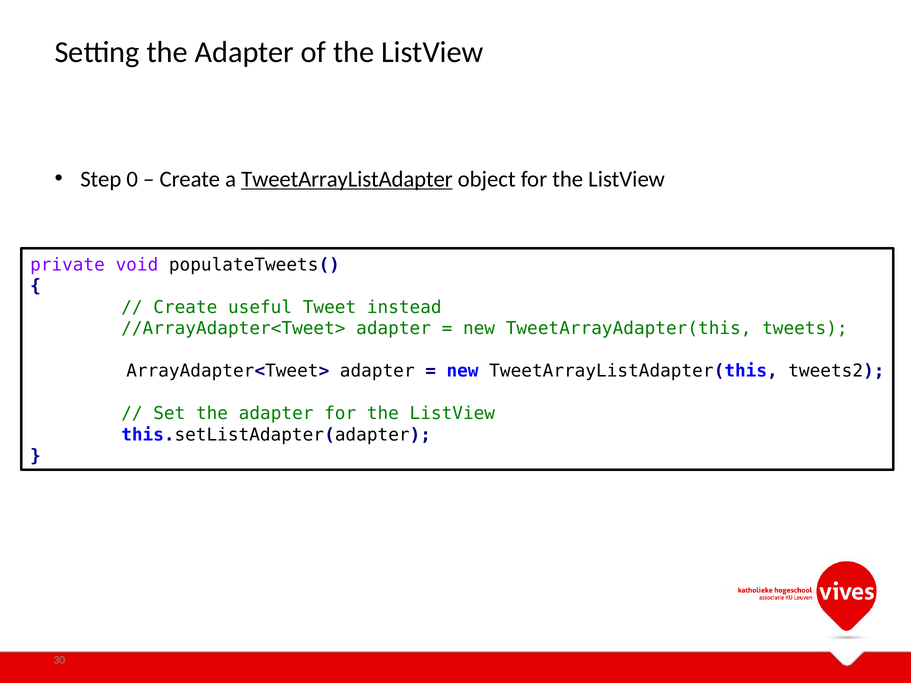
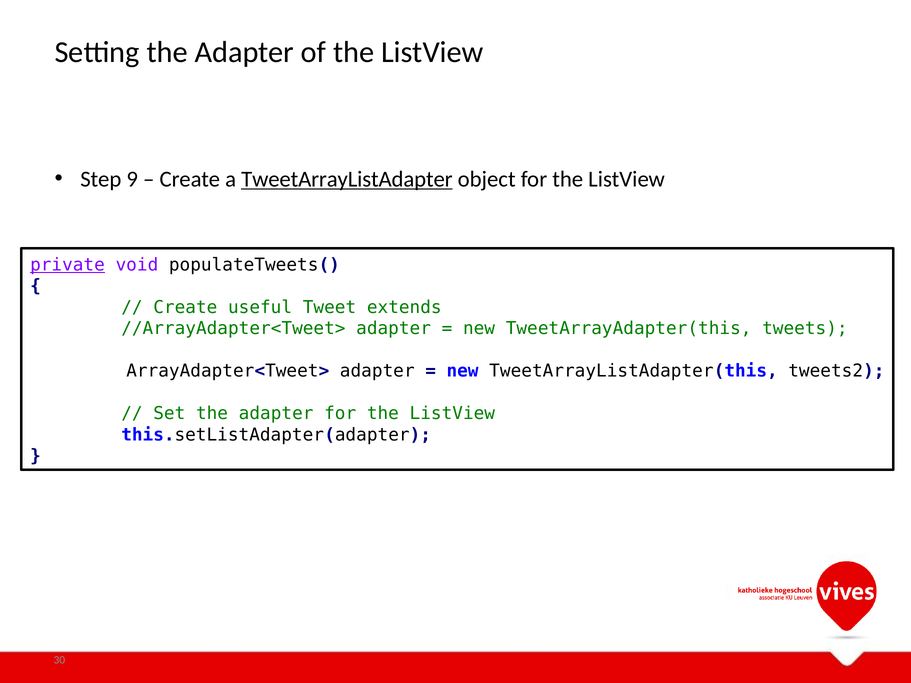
0: 0 -> 9 (132, 179)
private underline: none -> present (67, 265)
instead: instead -> extends (404, 307)
